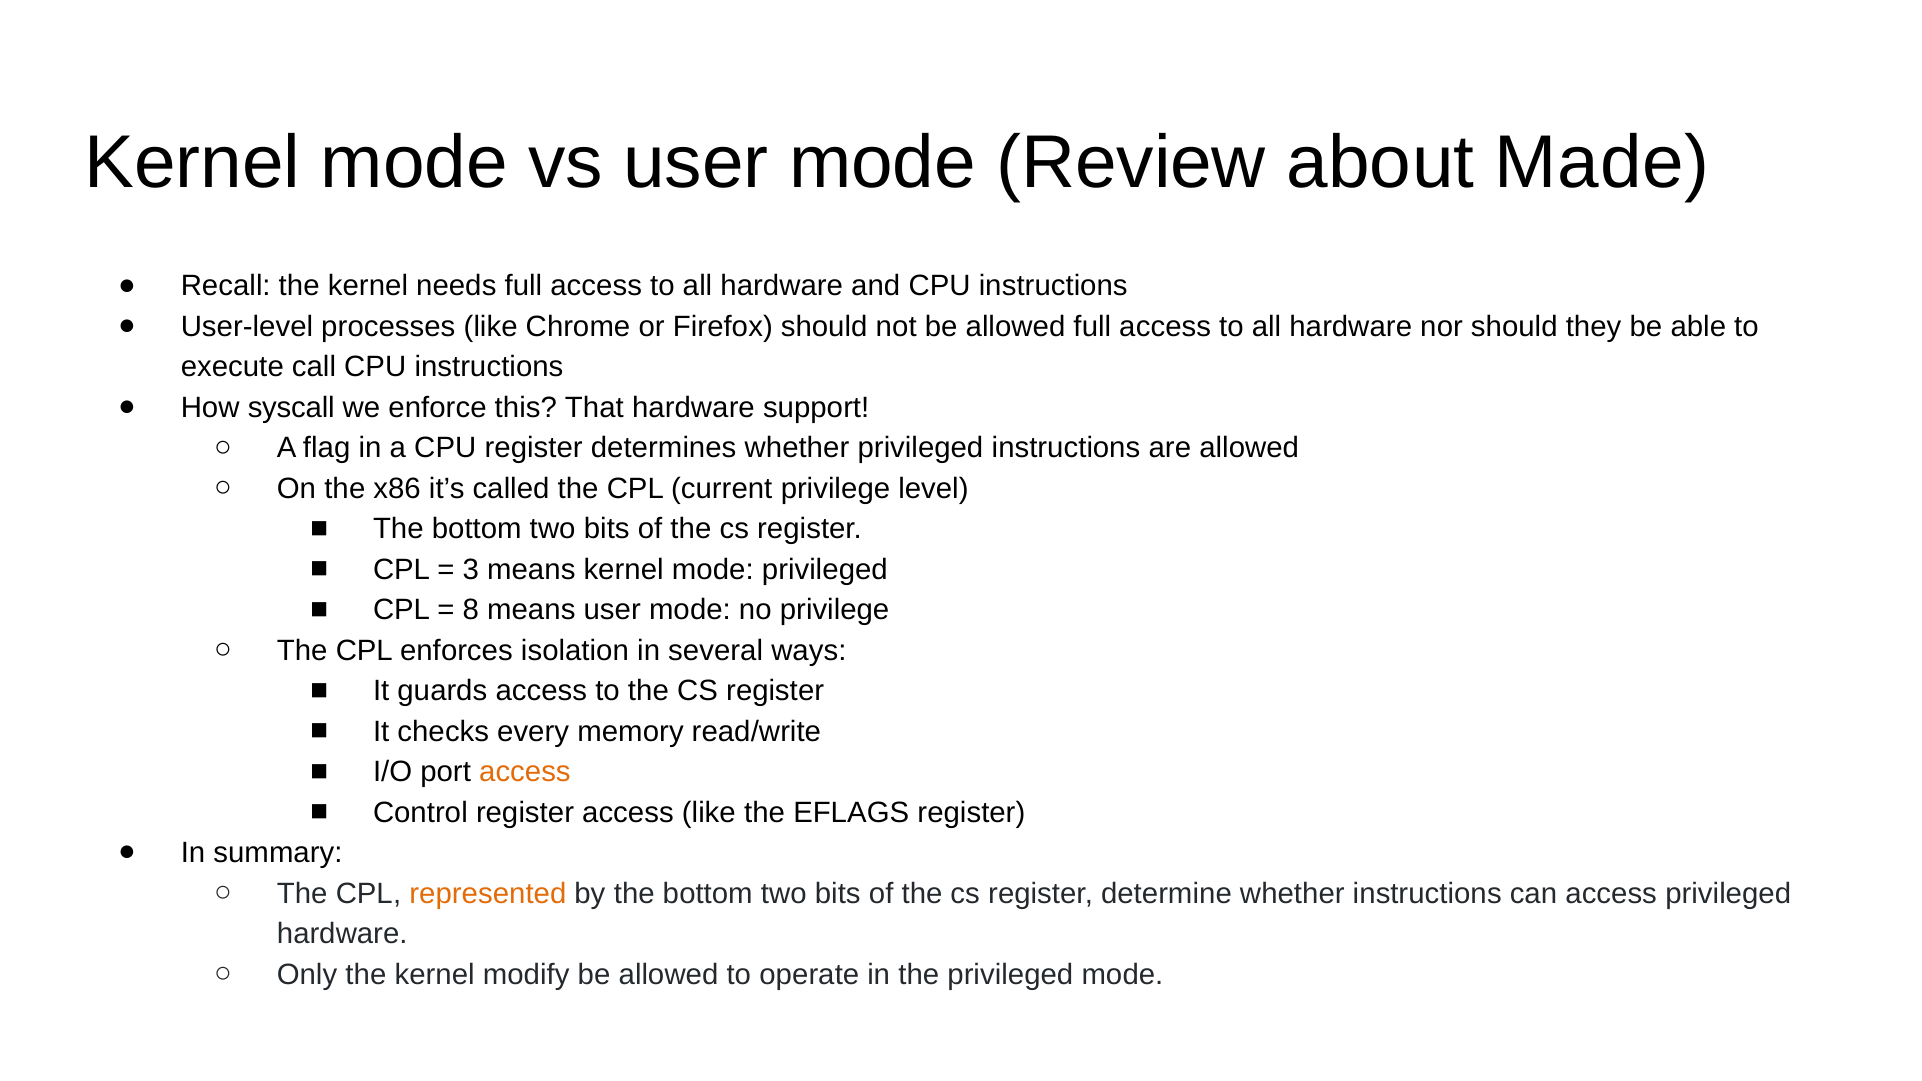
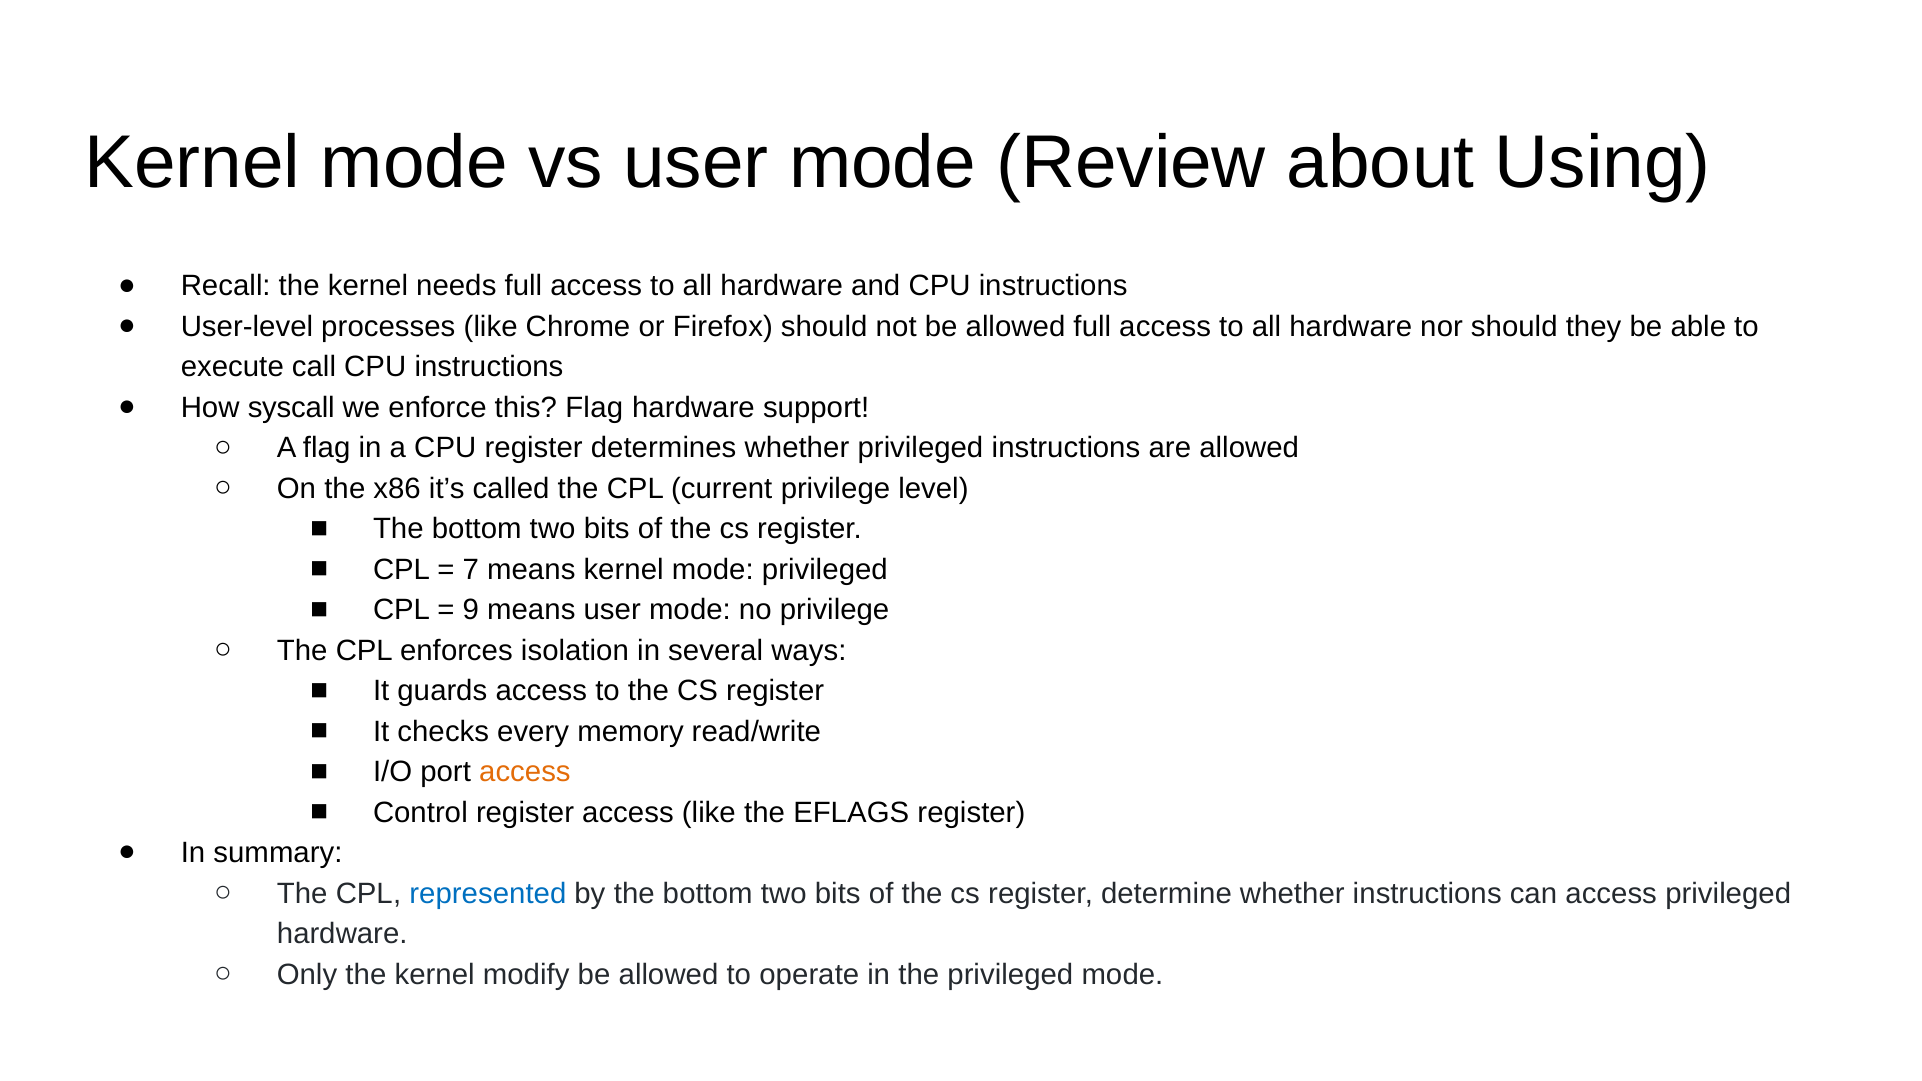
Made: Made -> Using (1603, 163)
this That: That -> Flag (594, 408)
3: 3 -> 7 (471, 570)
8: 8 -> 9 (471, 610)
represented colour: orange -> blue (488, 894)
